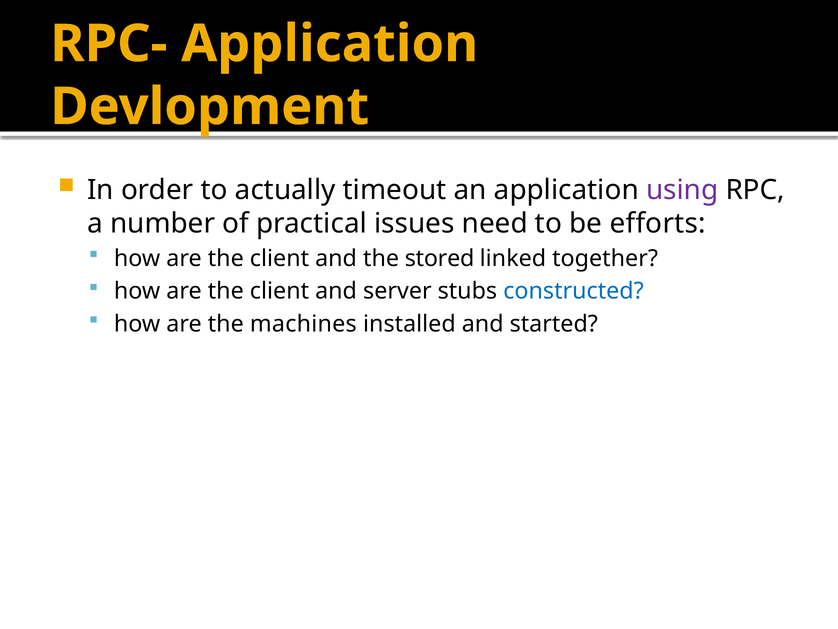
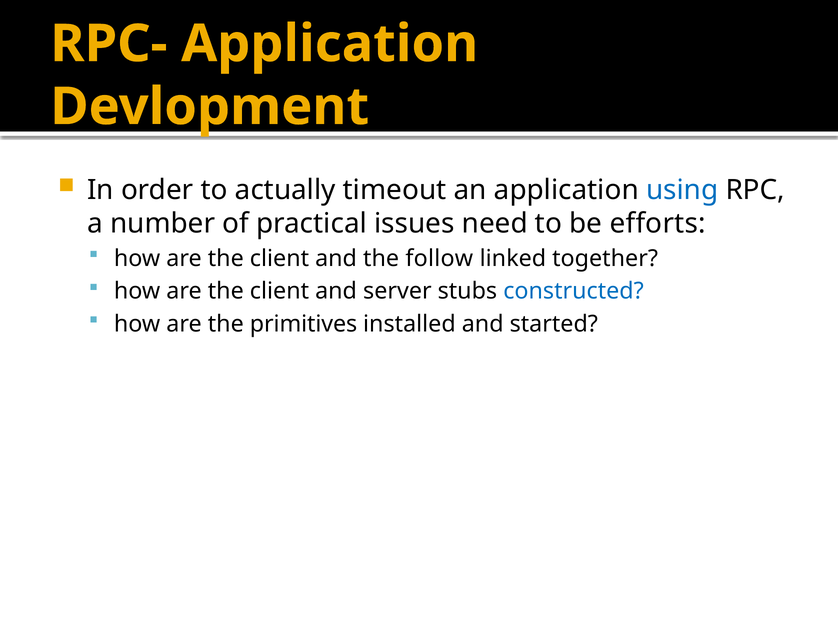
using colour: purple -> blue (682, 190)
stored: stored -> follow (439, 258)
machines: machines -> primitives (304, 324)
